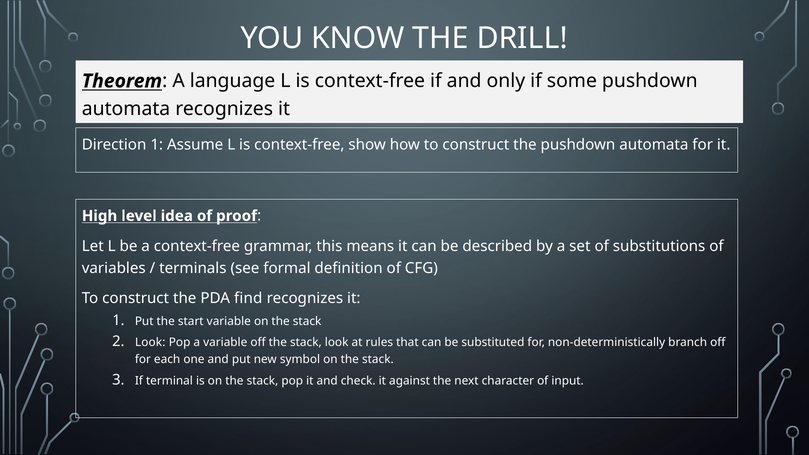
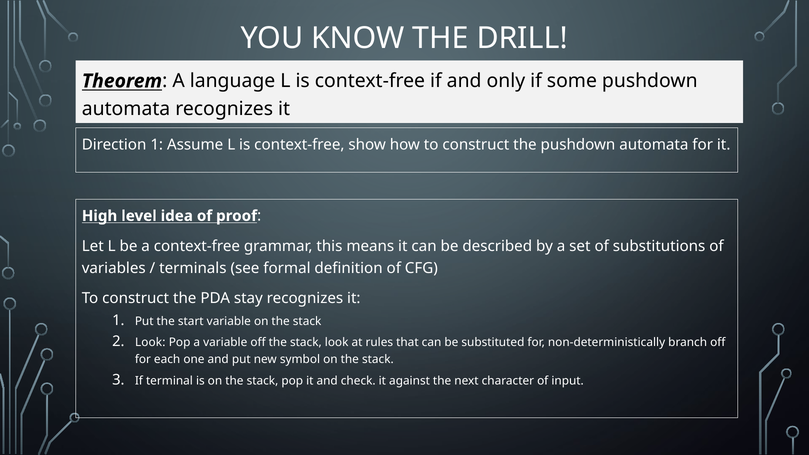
find: find -> stay (248, 298)
